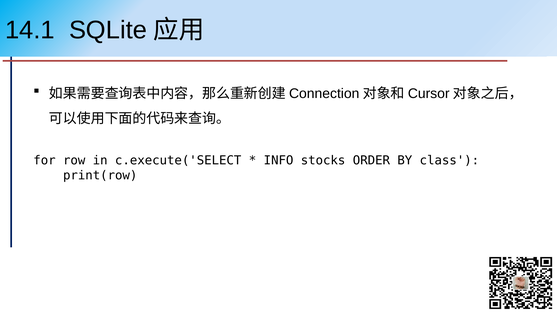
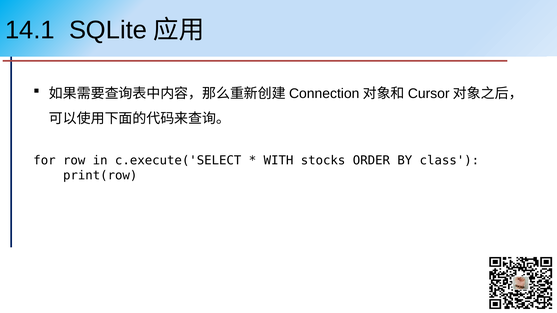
INFO: INFO -> WITH (279, 161)
